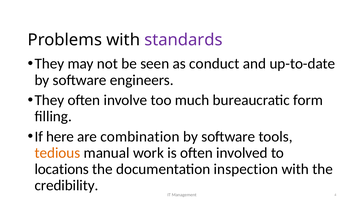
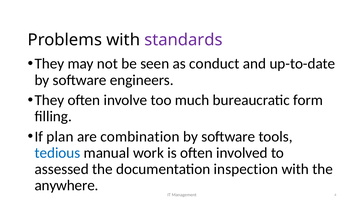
here: here -> plan (60, 137)
tedious colour: orange -> blue (57, 153)
locations: locations -> assessed (62, 170)
credibility: credibility -> anywhere (67, 186)
